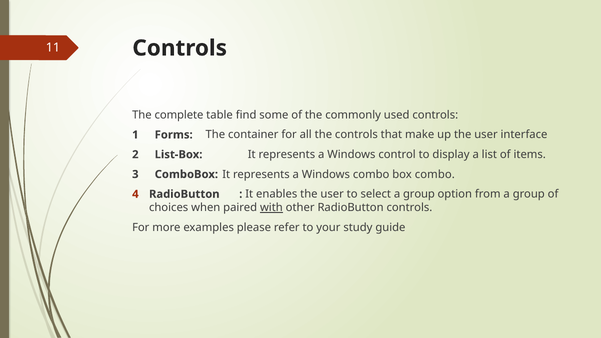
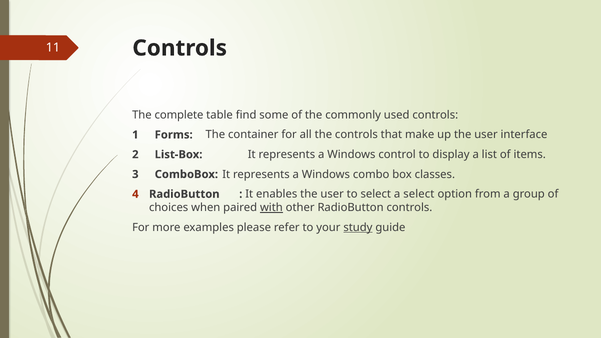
box combo: combo -> classes (435, 174)
select a group: group -> select (419, 194)
study underline: none -> present (358, 227)
